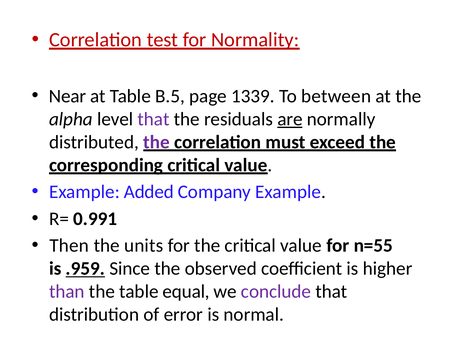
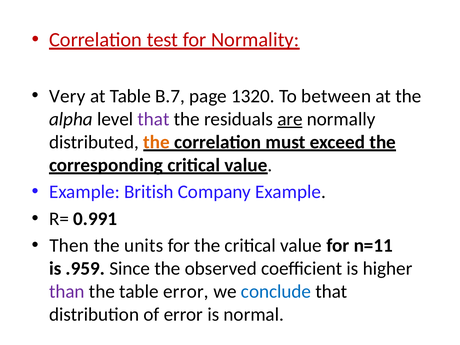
Near: Near -> Very (67, 96)
B.5: B.5 -> B.7 (170, 96)
1339: 1339 -> 1320 (253, 96)
the colour: purple -> orange (157, 142)
Added: Added -> British (149, 192)
n=55: n=55 -> n=11 (373, 246)
.959 underline: present -> none (85, 269)
table equal: equal -> error (186, 292)
conclude colour: purple -> blue (276, 292)
